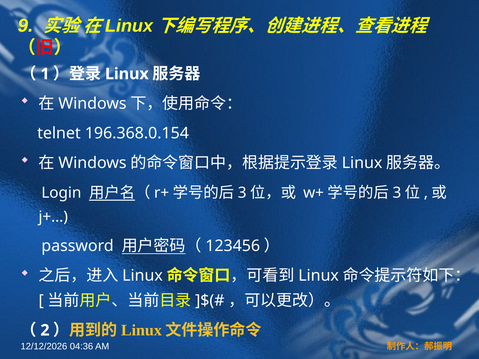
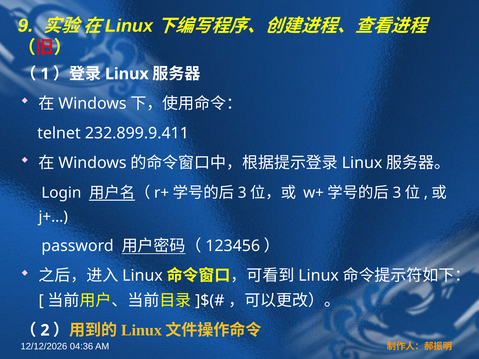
196.368.0.154: 196.368.0.154 -> 232.899.9.411 (137, 133)
